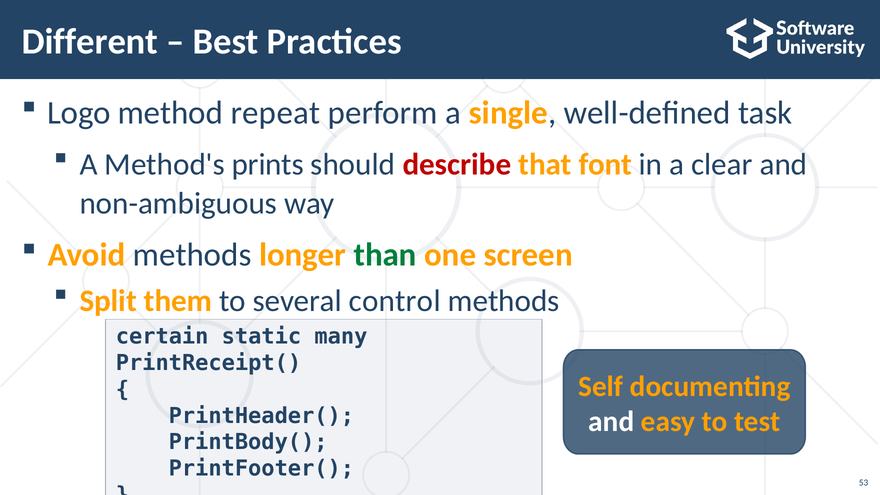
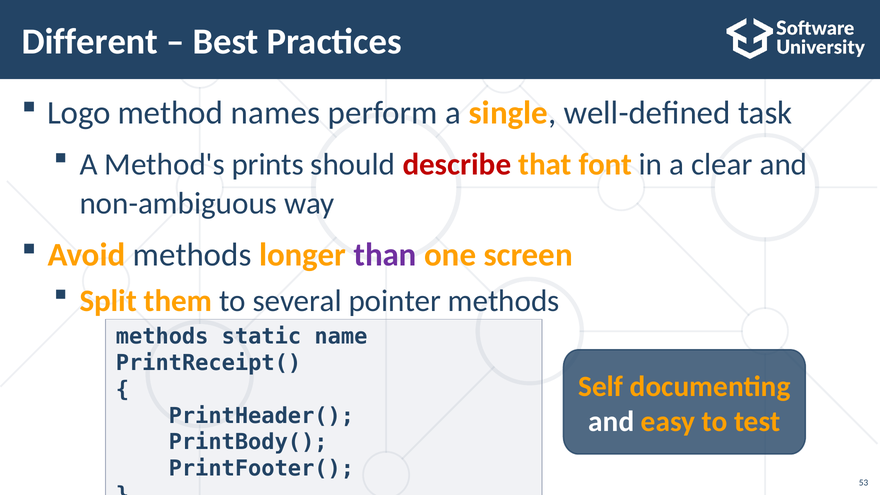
repeat: repeat -> names (275, 113)
than colour: green -> purple (385, 255)
control: control -> pointer (395, 301)
certain: certain -> methods (162, 337)
many: many -> name (341, 337)
